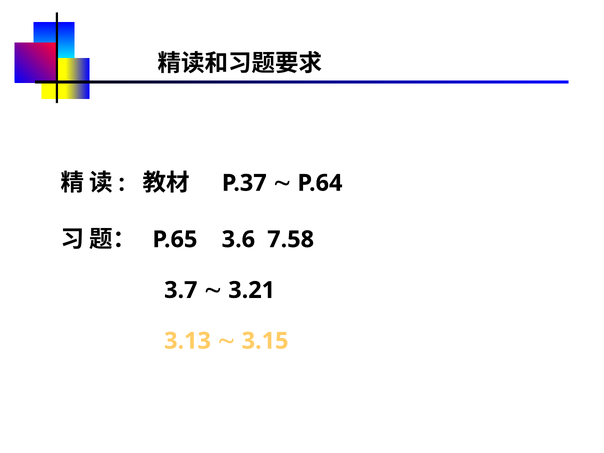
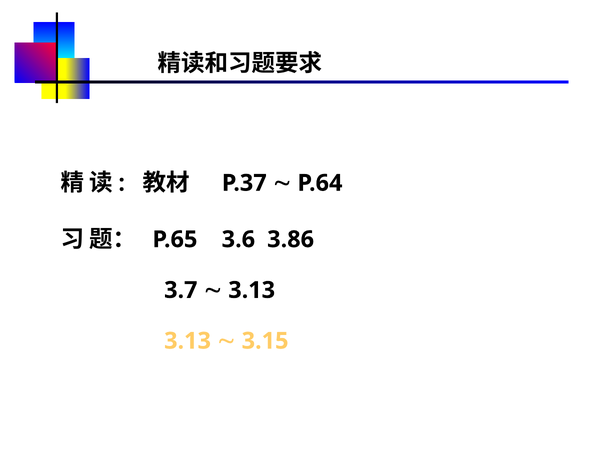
7.58: 7.58 -> 3.86 (291, 239)
3.21: 3.21 -> 3.13 (252, 290)
